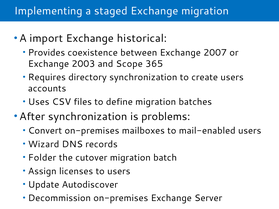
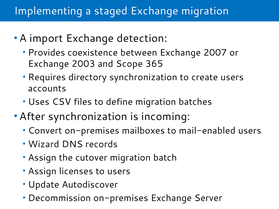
historical: historical -> detection (142, 38)
problems: problems -> incoming (166, 117)
Folder: Folder -> Assign (42, 158)
